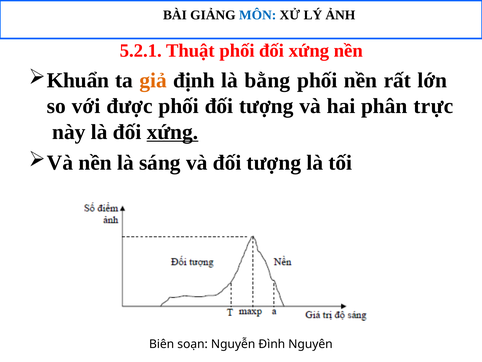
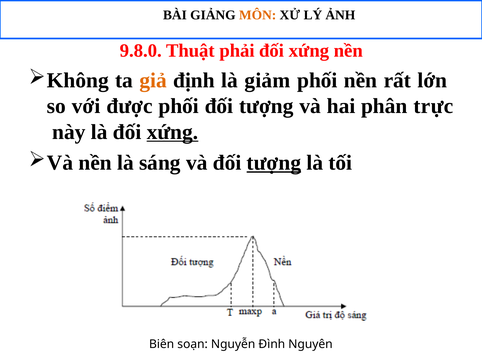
MÔN colour: blue -> orange (258, 15)
5.2.1: 5.2.1 -> 9.8.0 (141, 50)
Thuật phối: phối -> phải (237, 50)
Khuẩn: Khuẩn -> Không (78, 80)
bằng: bằng -> giảm (267, 80)
tượng underline: none -> present (274, 163)
